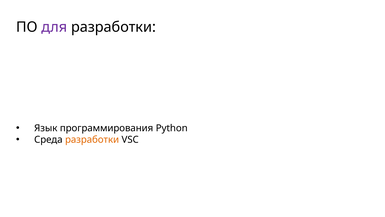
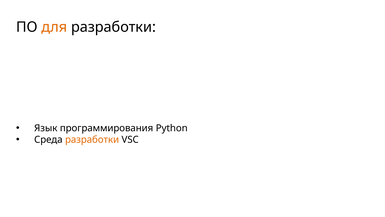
для colour: purple -> orange (54, 27)
